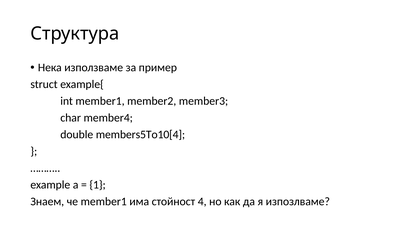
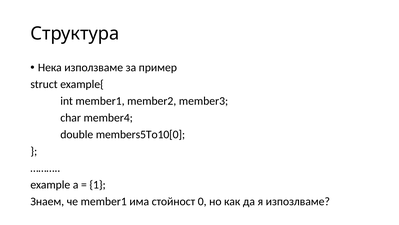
members5To10[4: members5To10[4 -> members5To10[0 (140, 134)
4: 4 -> 0 (202, 201)
